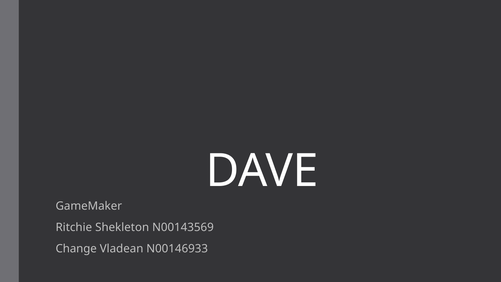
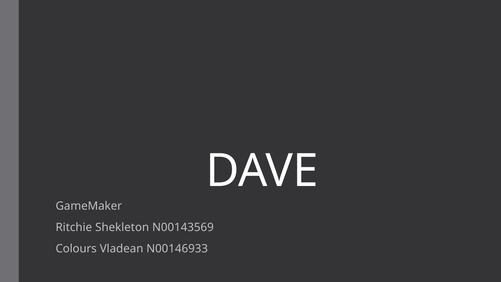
Change: Change -> Colours (76, 249)
